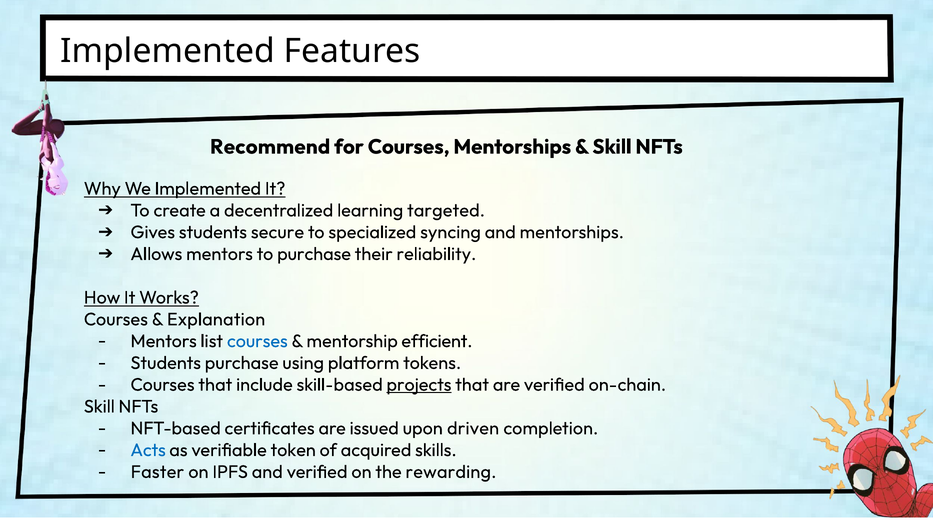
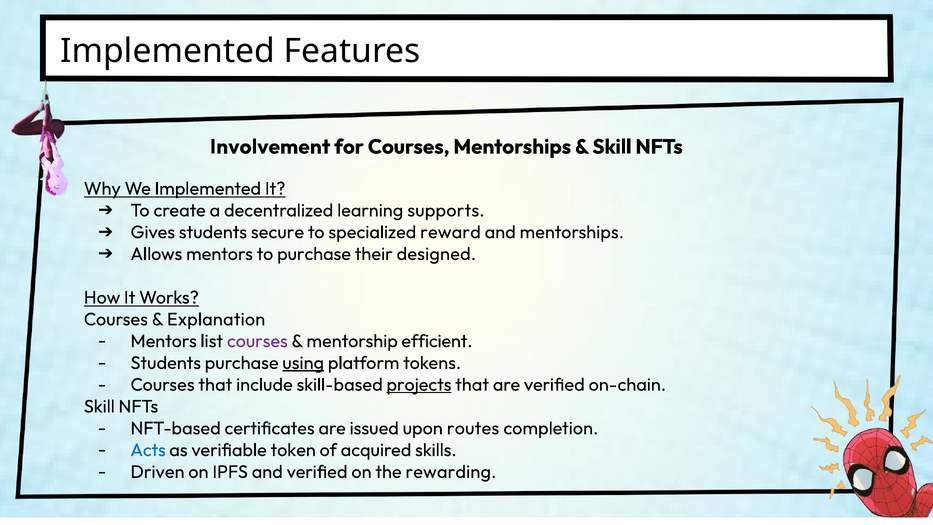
Recommend: Recommend -> Involvement (270, 147)
targeted: targeted -> supports (446, 210)
syncing: syncing -> reward (450, 232)
reliability: reliability -> designed (436, 254)
courses colour: blue -> purple (257, 341)
using underline: none -> present (303, 363)
driven: driven -> routes (473, 428)
Faster: Faster -> Driven (157, 472)
